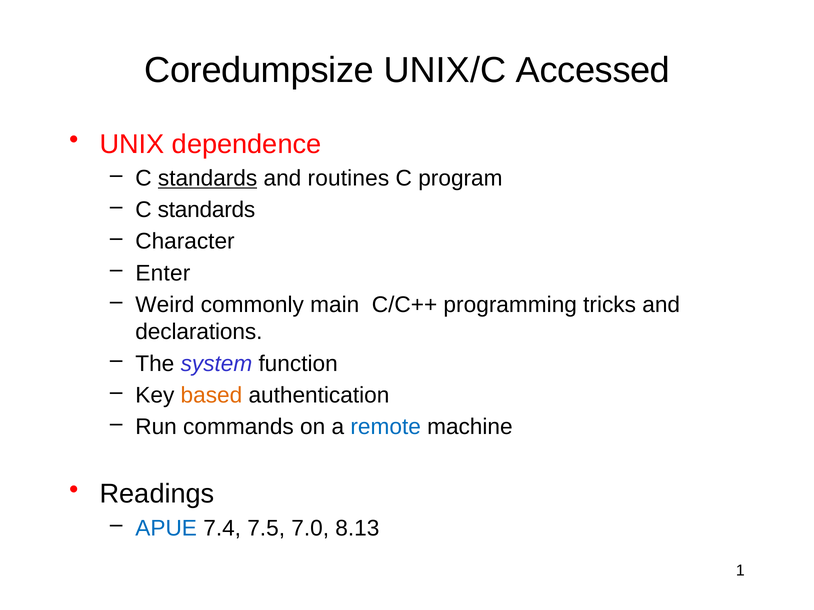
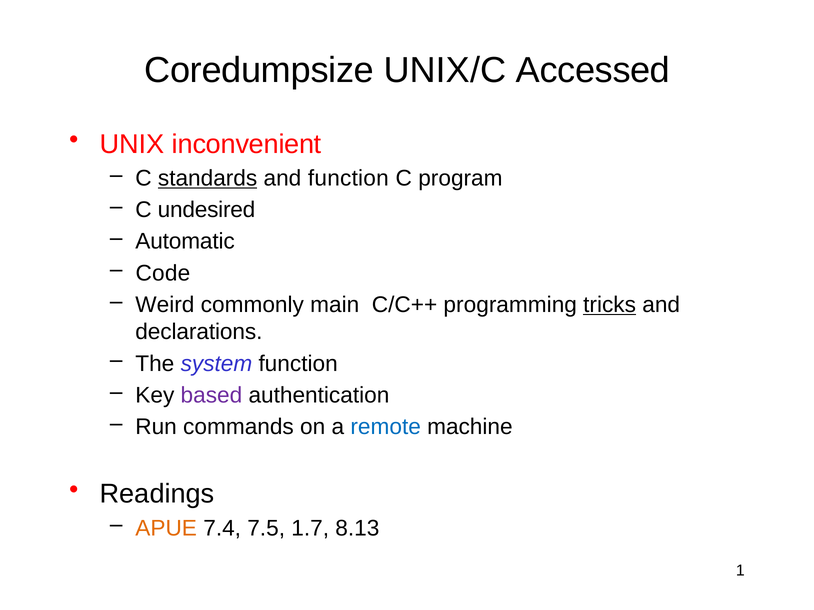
dependence: dependence -> inconvenient (247, 144)
and routines: routines -> function (348, 178)
standards: standards -> undesired (207, 210)
Character: Character -> Automatic (185, 242)
Enter: Enter -> Code (163, 273)
tricks underline: none -> present (610, 305)
based colour: orange -> purple (211, 396)
APUE colour: blue -> orange (166, 528)
7.0: 7.0 -> 1.7 (310, 528)
